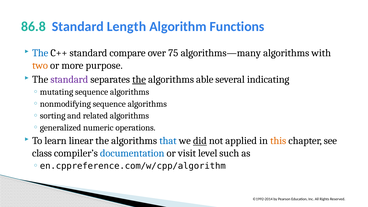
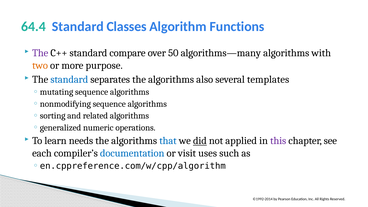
86.8: 86.8 -> 64.4 (33, 27)
Length: Length -> Classes (127, 27)
The colour: blue -> purple (40, 53)
75: 75 -> 50 (173, 53)
standard colour: purple -> blue (69, 79)
the underline: present -> none (139, 79)
able: able -> also (205, 79)
indicating: indicating -> templates (268, 79)
linear: linear -> needs (81, 141)
this colour: orange -> purple (278, 141)
class: class -> each (42, 153)
level: level -> uses (208, 153)
